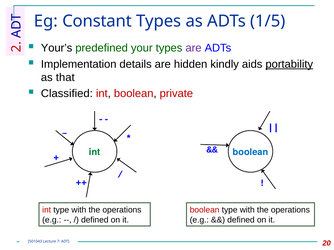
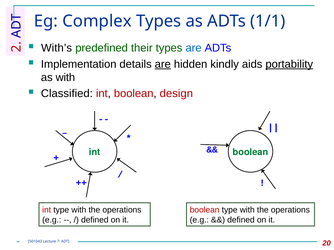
Constant: Constant -> Complex (97, 21)
1/5: 1/5 -> 1/1 (268, 21)
Your’s: Your’s -> With’s (57, 48)
your: your -> their (142, 48)
are colour: purple -> blue (194, 48)
are underline: none -> present (163, 64)
as that: that -> with (65, 78)
private: private -> design (176, 94)
boolean colour: blue -> green (250, 152)
